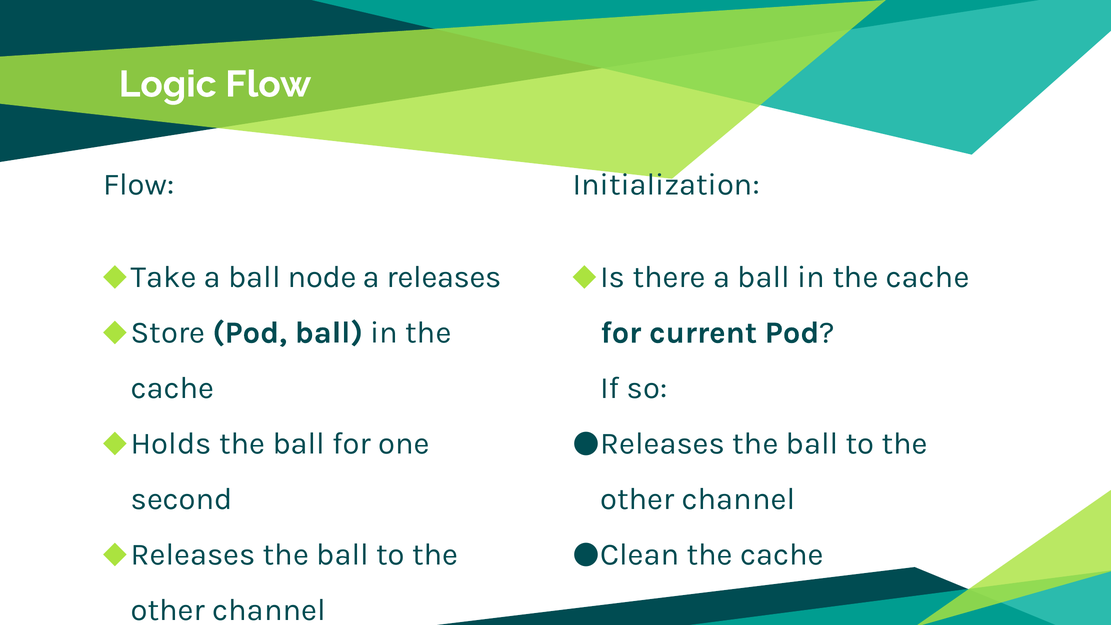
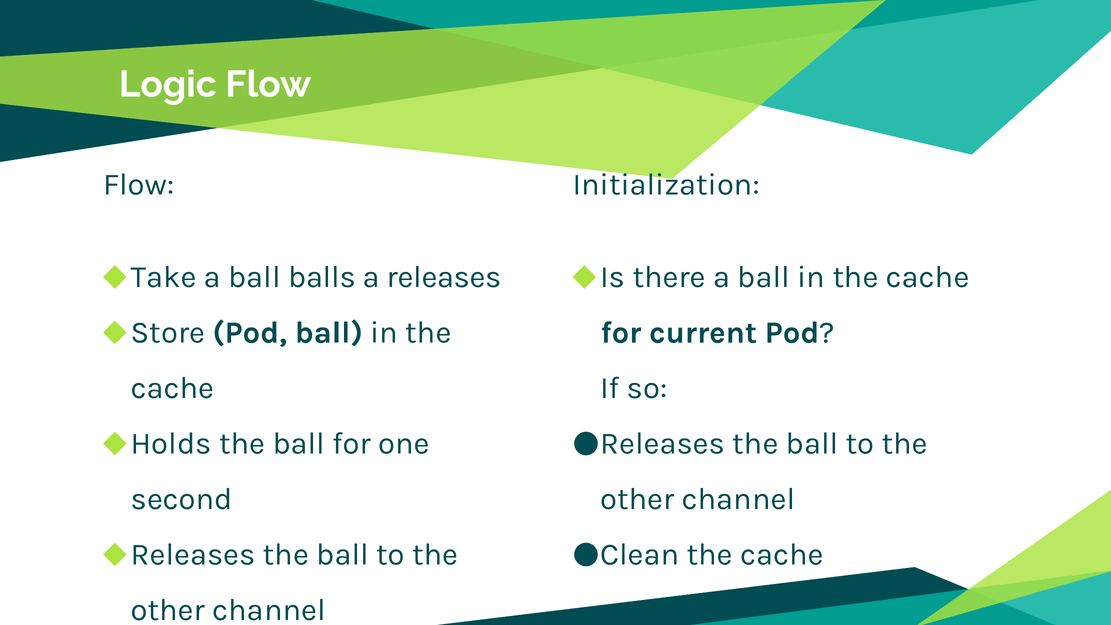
node: node -> balls (322, 277)
